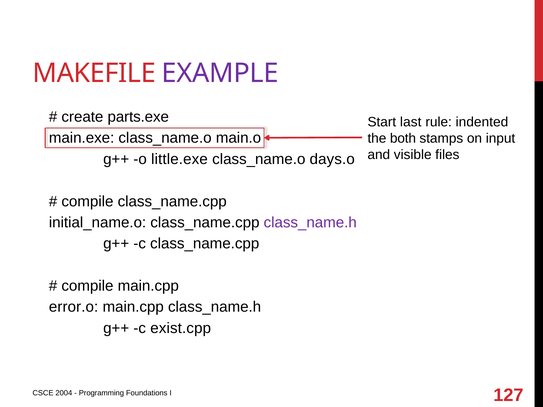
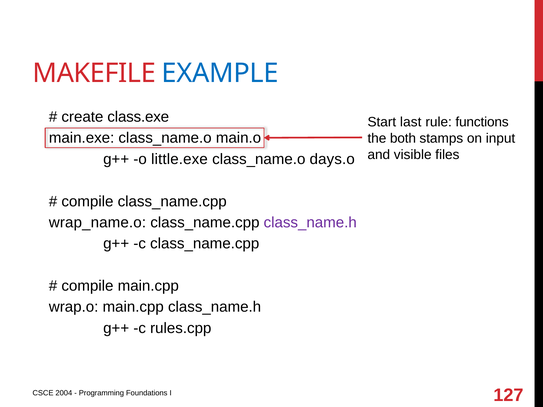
EXAMPLE colour: purple -> blue (220, 73)
parts.exe: parts.exe -> class.exe (138, 117)
indented: indented -> functions (482, 122)
initial_name.o: initial_name.o -> wrap_name.o (97, 223)
error.o: error.o -> wrap.o (74, 307)
exist.cpp: exist.cpp -> rules.cpp (181, 328)
